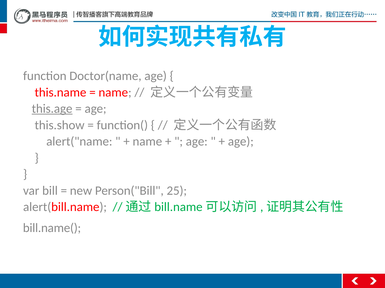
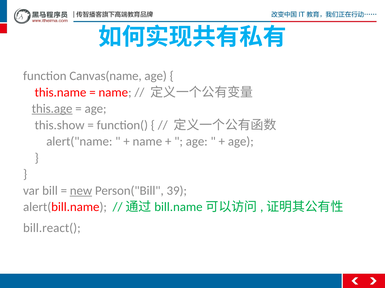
Doctor(name: Doctor(name -> Canvas(name (106, 76)
new underline: none -> present (81, 191)
25: 25 -> 39 (177, 191)
bill.name(: bill.name( -> bill.react( (52, 228)
